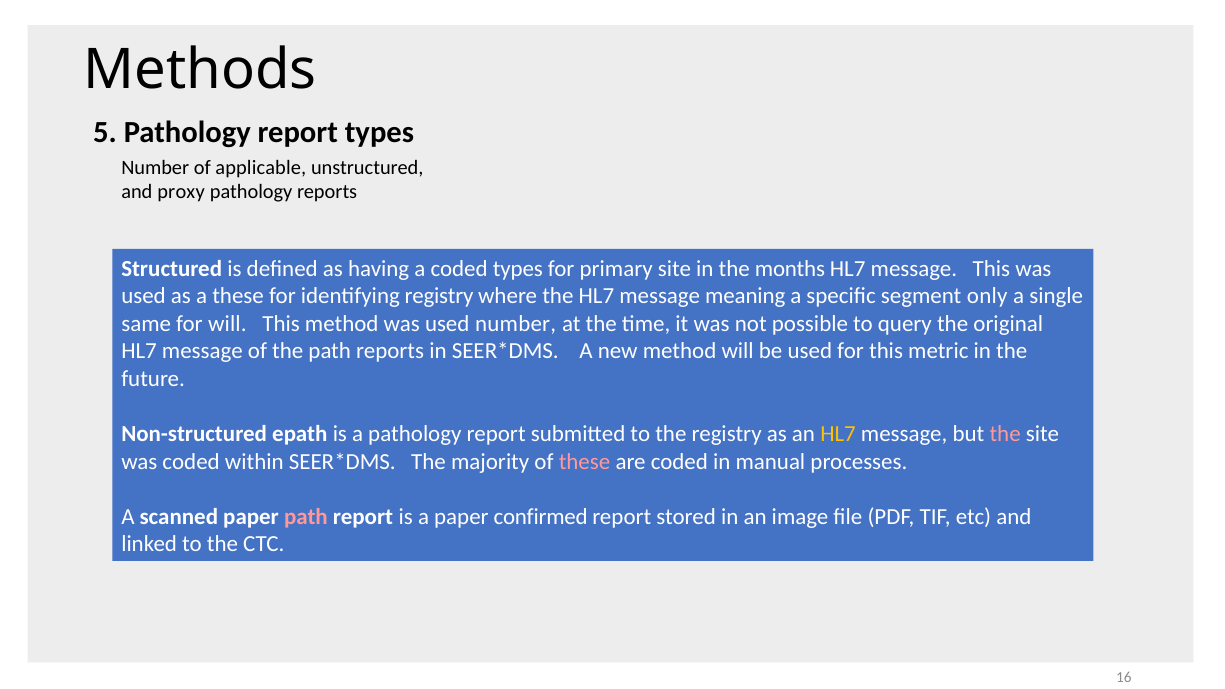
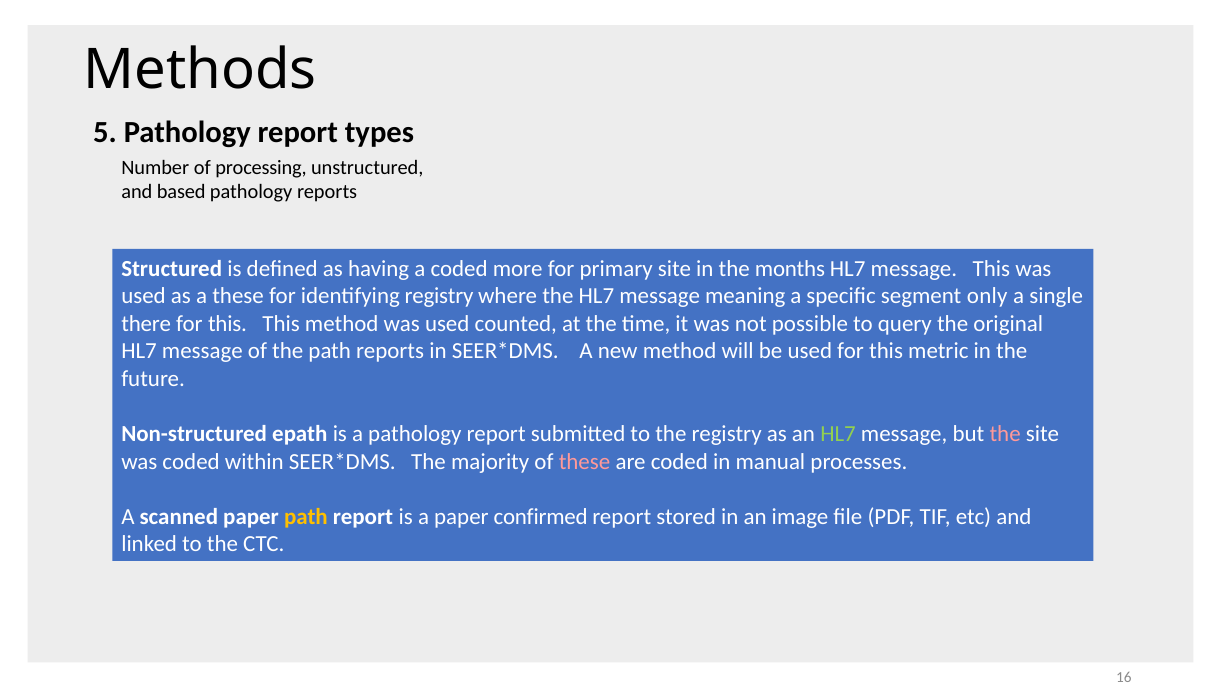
applicable: applicable -> processing (261, 168)
proxy: proxy -> based (181, 192)
coded types: types -> more (518, 269)
same: same -> there (146, 324)
will: will -> this (228, 324)
used number: number -> counted (516, 324)
HL7 colour: yellow -> light green (838, 434)
path colour: pink -> yellow (306, 517)
